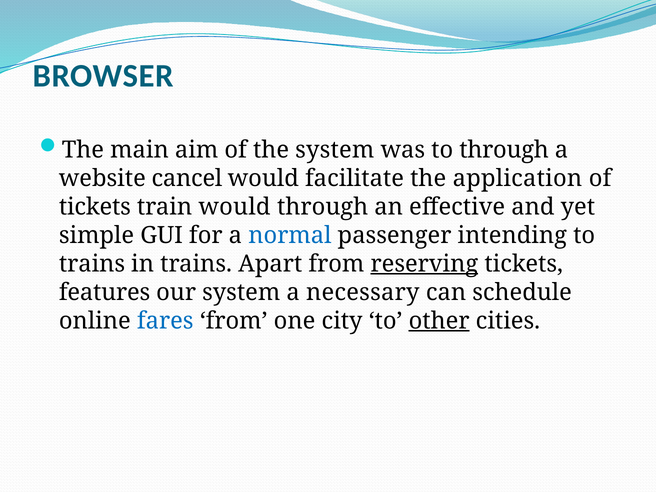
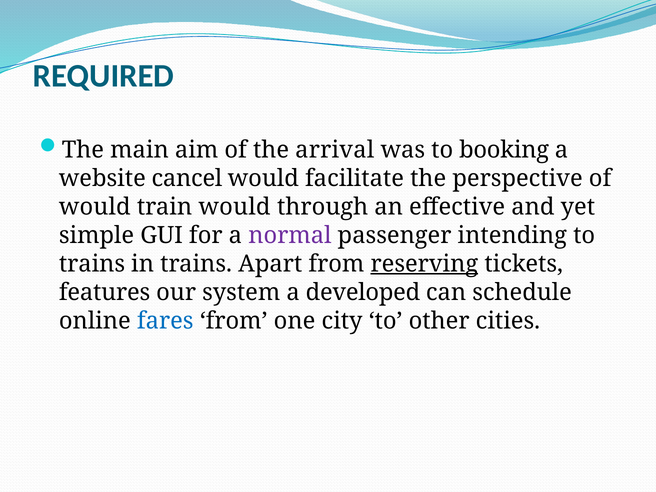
BROWSER: BROWSER -> REQUIRED (103, 76)
the system: system -> arrival (335, 150)
to through: through -> booking (504, 150)
application: application -> perspective (518, 178)
tickets: tickets -> would (95, 207)
normal colour: blue -> purple (290, 235)
necessary: necessary -> developed (363, 292)
other underline: present -> none (439, 321)
